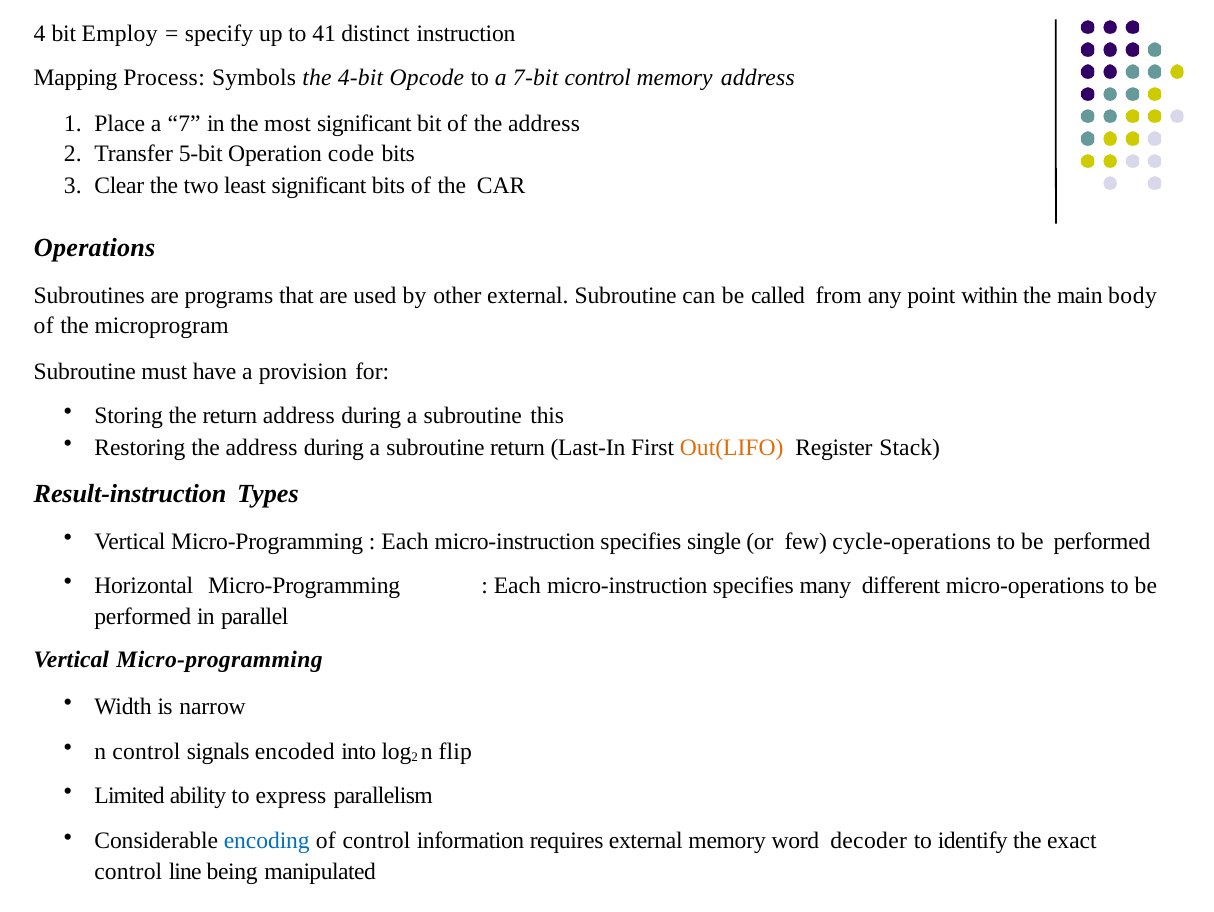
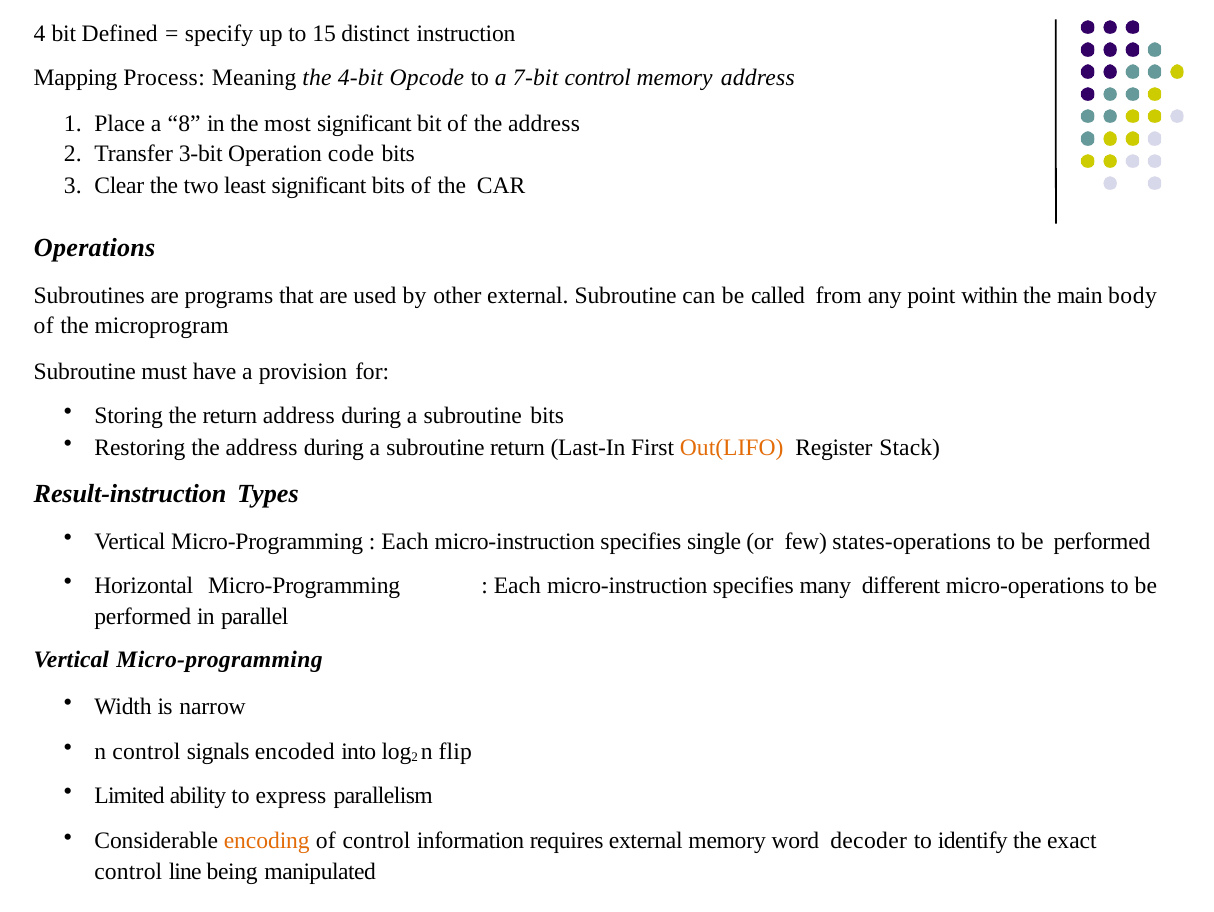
Employ: Employ -> Defined (120, 34)
41: 41 -> 15 (324, 34)
Symbols: Symbols -> Meaning (254, 78)
7: 7 -> 8 (184, 124)
5-bit: 5-bit -> 3-bit (201, 154)
subroutine this: this -> bits (547, 416)
cycle-operations: cycle-operations -> states-operations (912, 542)
encoding colour: blue -> orange (267, 841)
